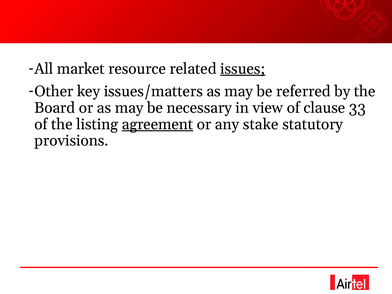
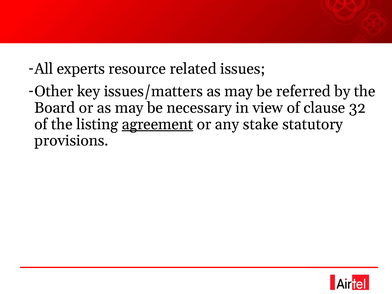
market: market -> experts (81, 69)
issues underline: present -> none (243, 69)
33: 33 -> 32 (357, 108)
